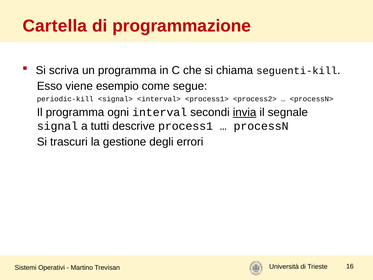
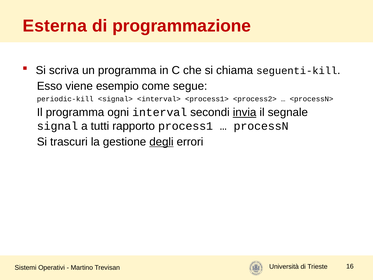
Cartella: Cartella -> Esterna (55, 26)
descrive: descrive -> rapporto (134, 126)
degli underline: none -> present (161, 142)
